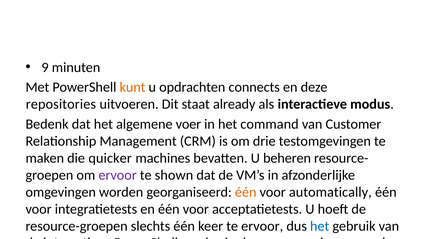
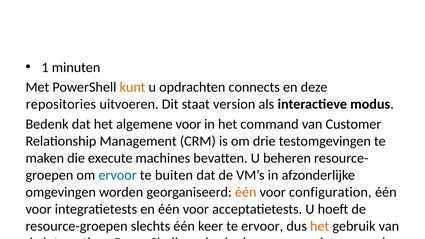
9: 9 -> 1 (45, 67)
already: already -> version (234, 104)
algemene voer: voer -> voor (188, 124)
quicker: quicker -> execute (110, 158)
ervoor colour: purple -> blue (118, 175)
shown: shown -> buiten (174, 175)
automatically: automatically -> configuration (330, 192)
het colour: blue -> orange (320, 226)
